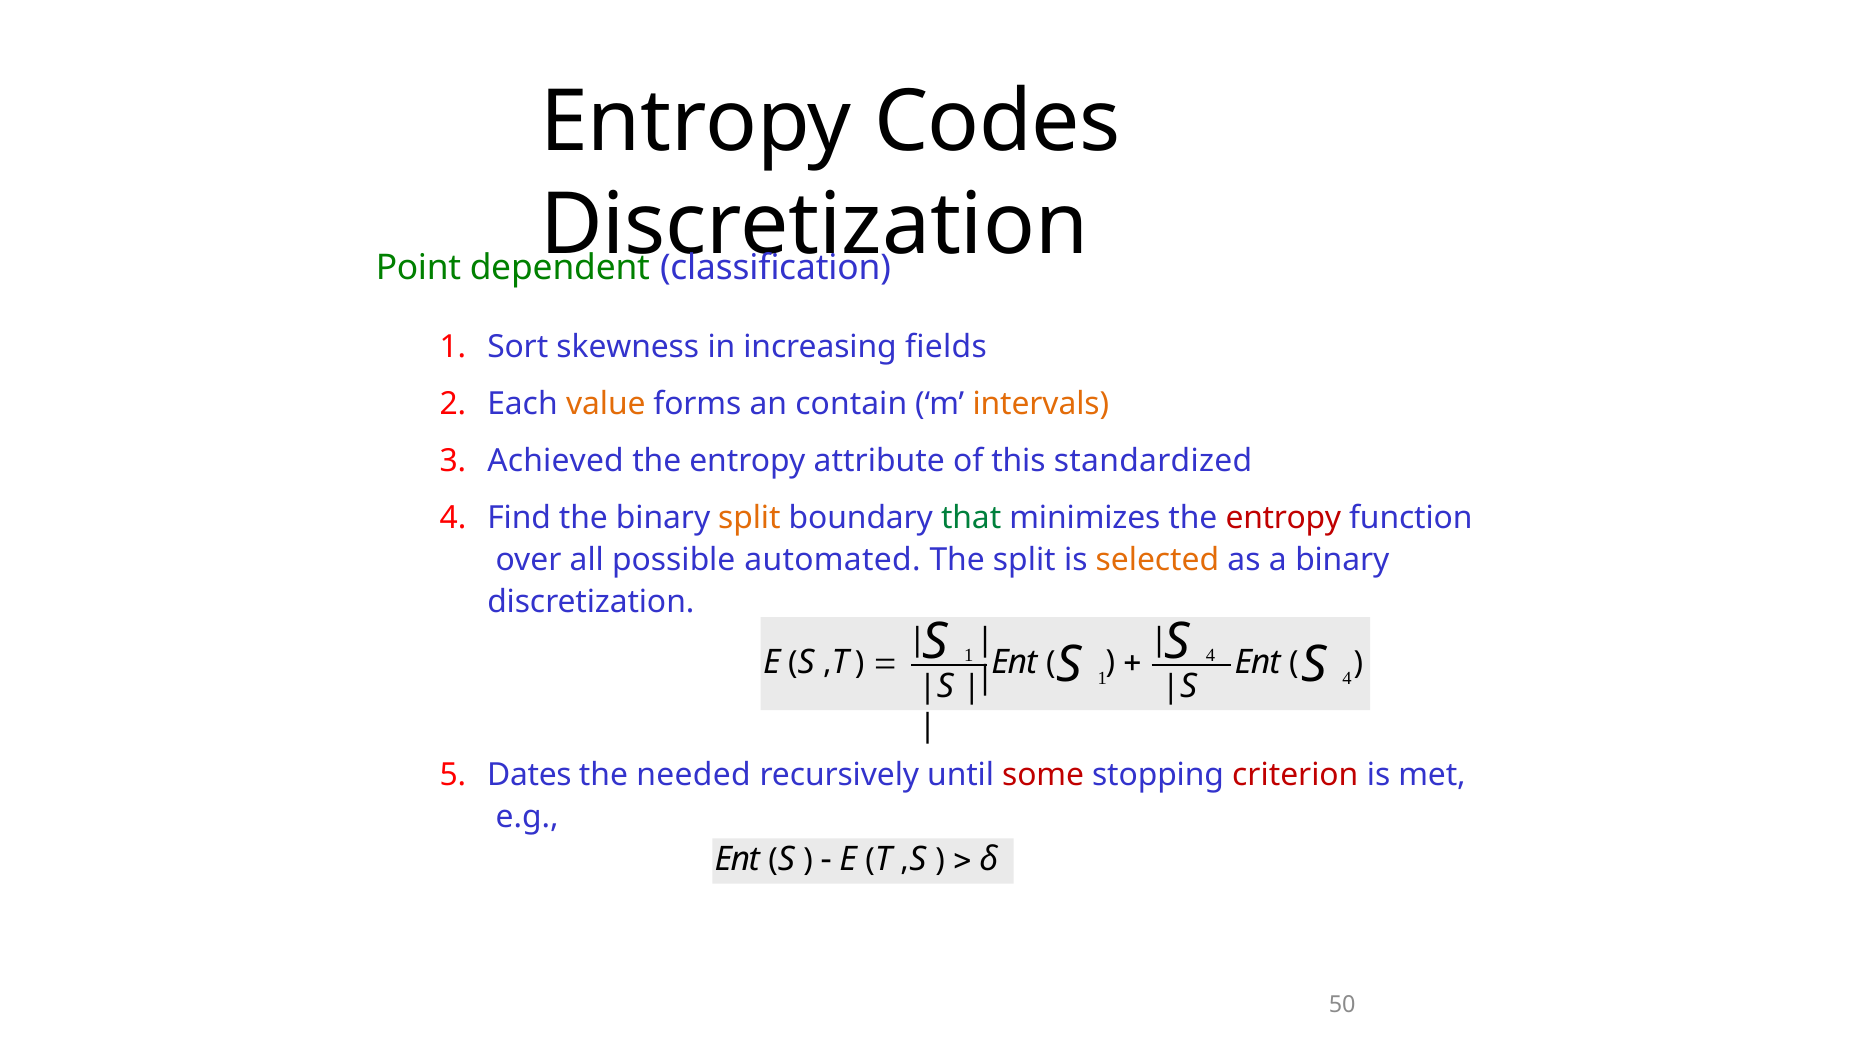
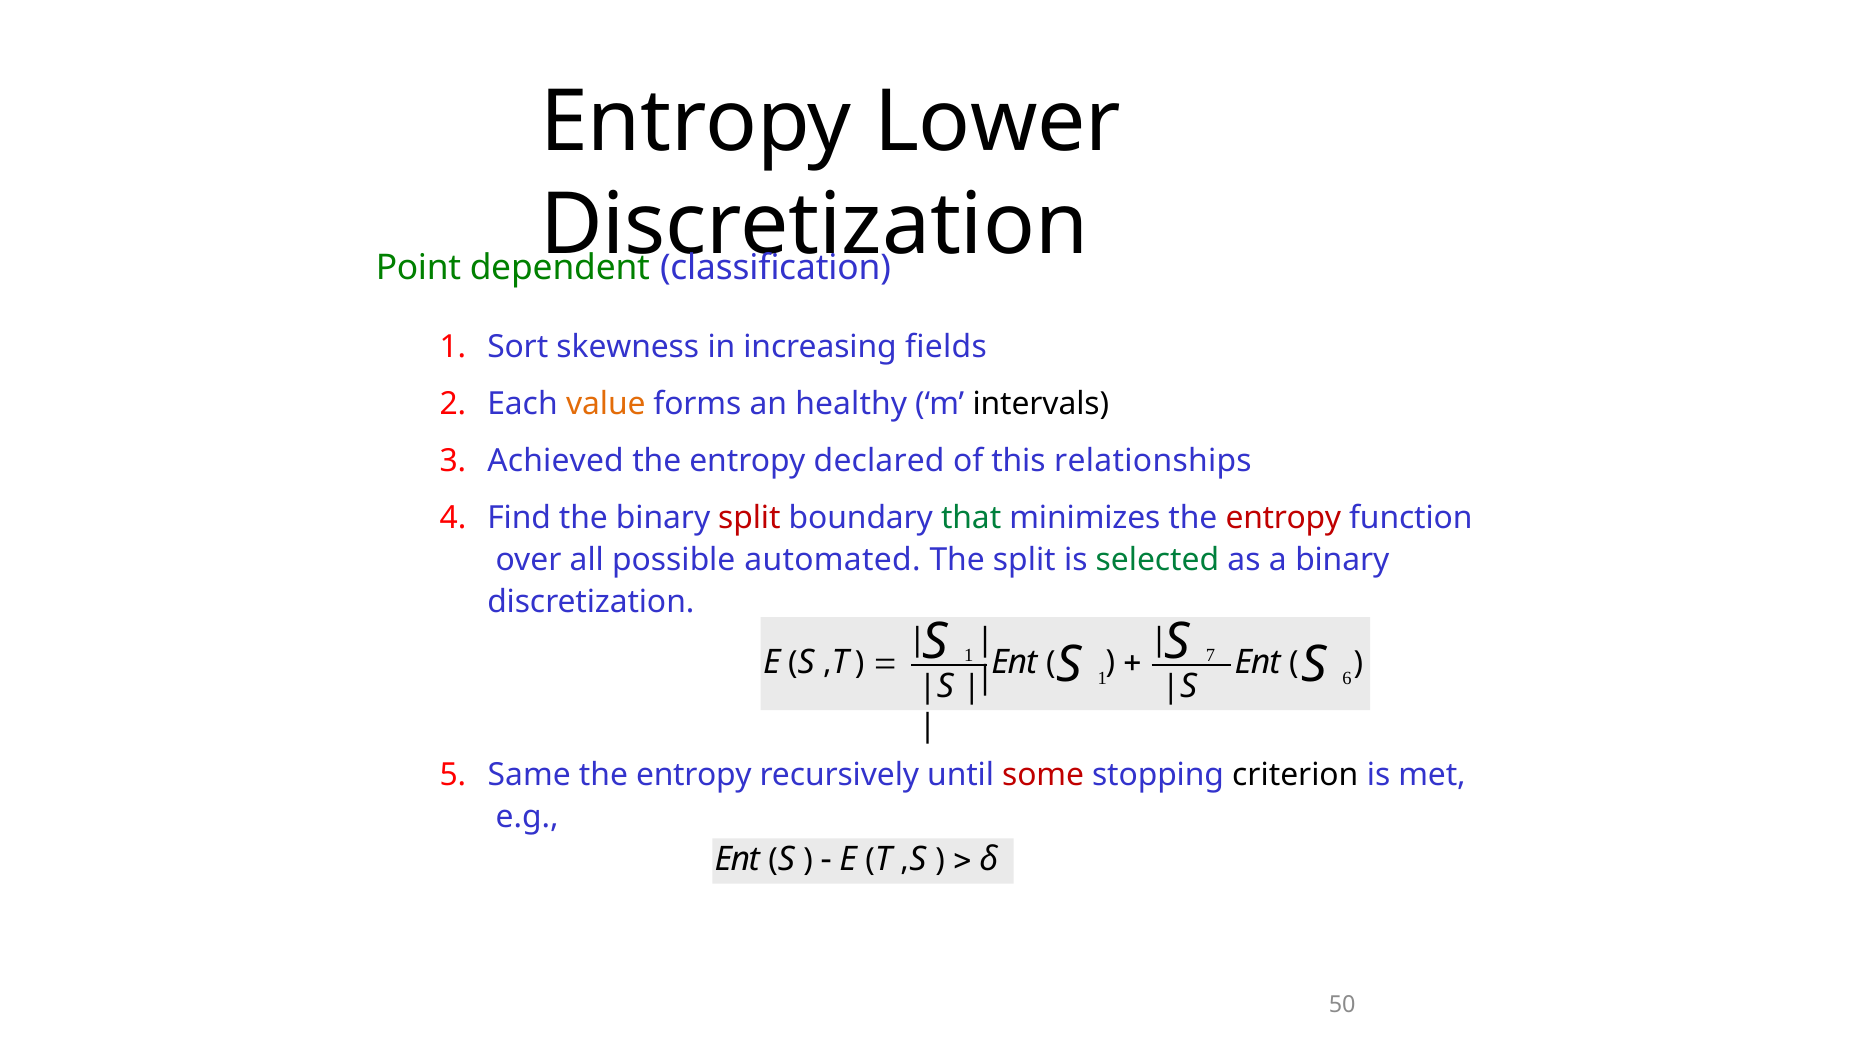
Codes: Codes -> Lower (997, 122)
contain: contain -> healthy (851, 404)
intervals colour: orange -> black (1041, 404)
attribute: attribute -> declared (879, 461)
standardized: standardized -> relationships (1153, 461)
split colour: orange -> red (749, 519)
selected colour: orange -> green (1157, 561)
4: 4 -> 7 (1210, 656)
4: 4 -> 6 (1347, 678)
Dates: Dates -> Same (529, 775)
needed: needed -> entropy (694, 775)
criterion colour: red -> black (1295, 775)
